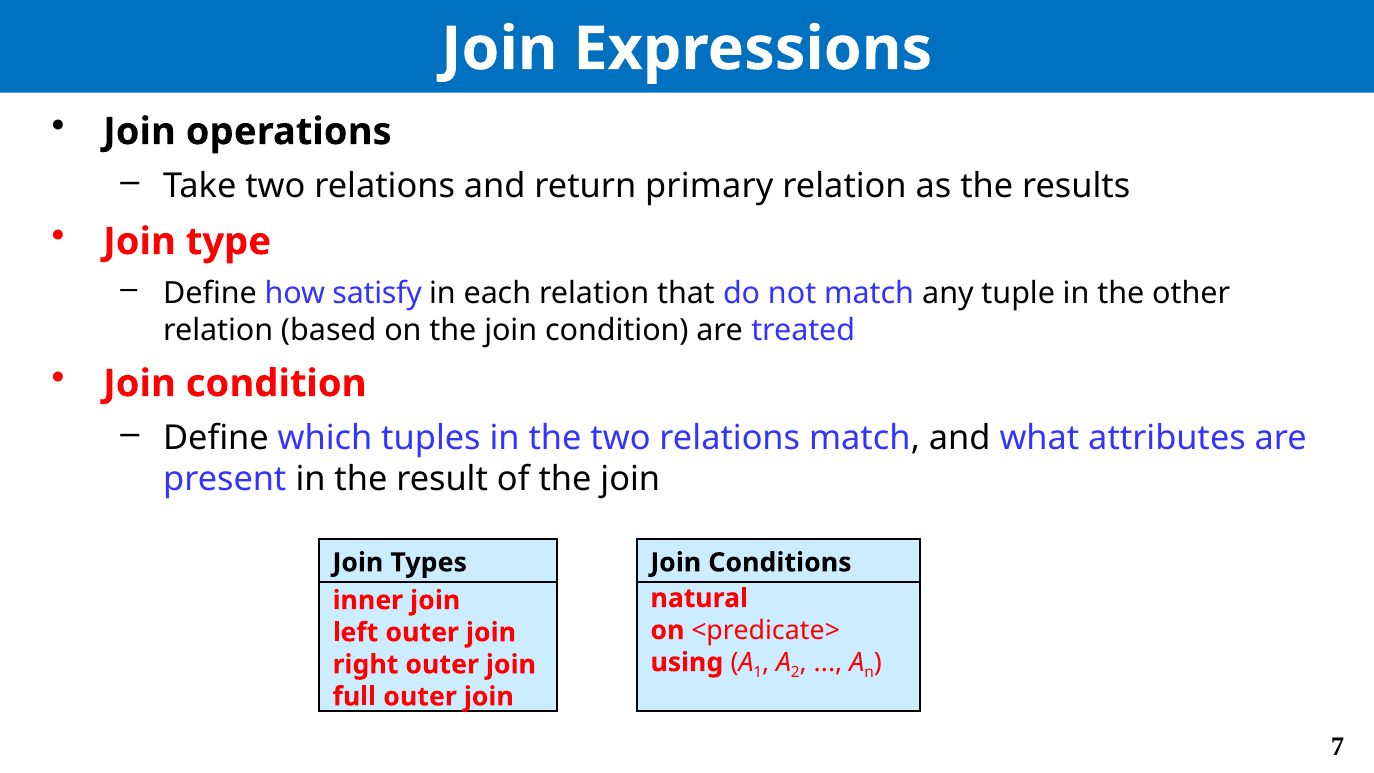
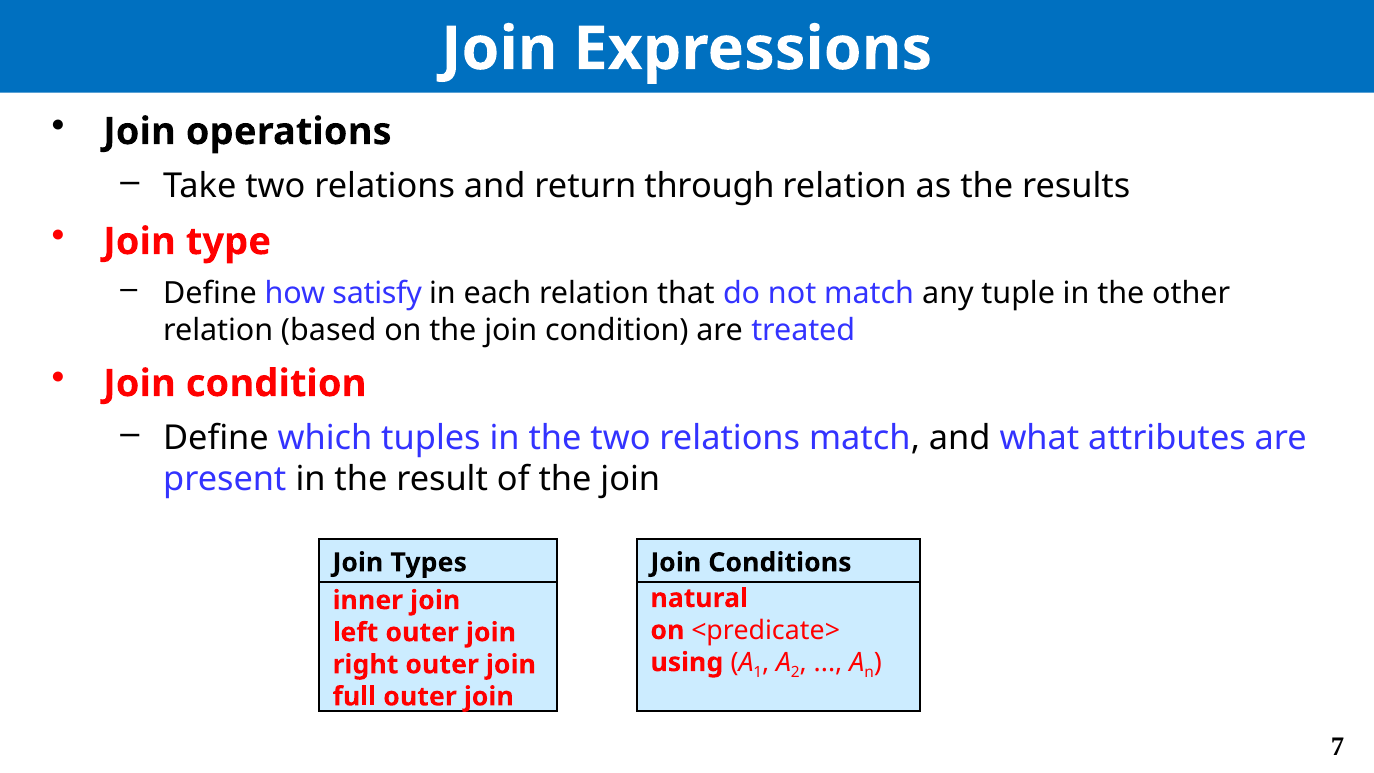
primary: primary -> through (710, 186)
